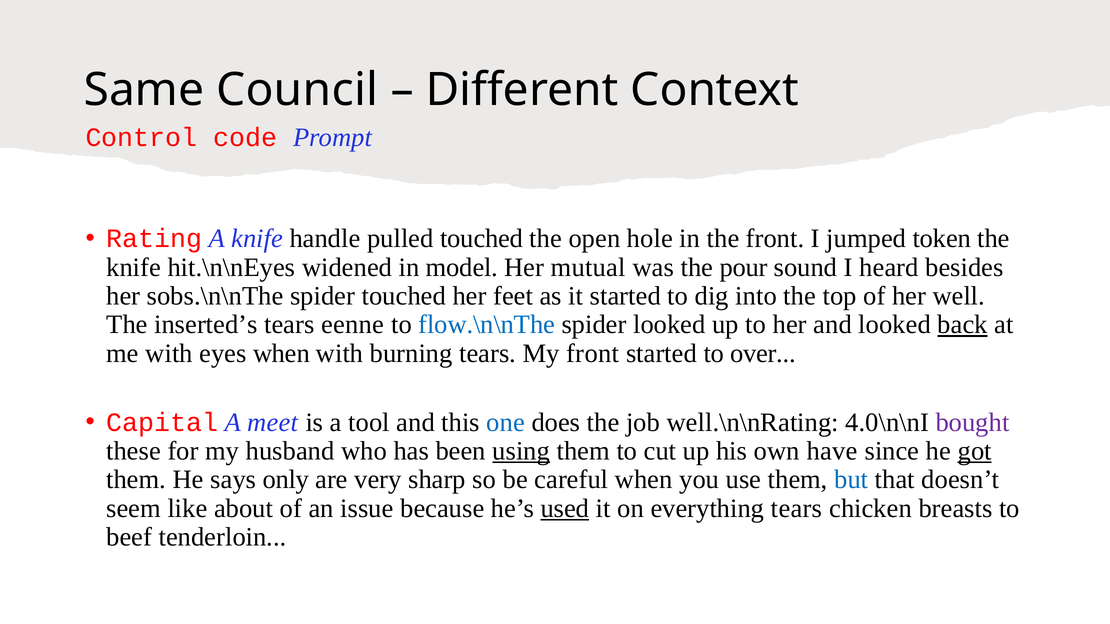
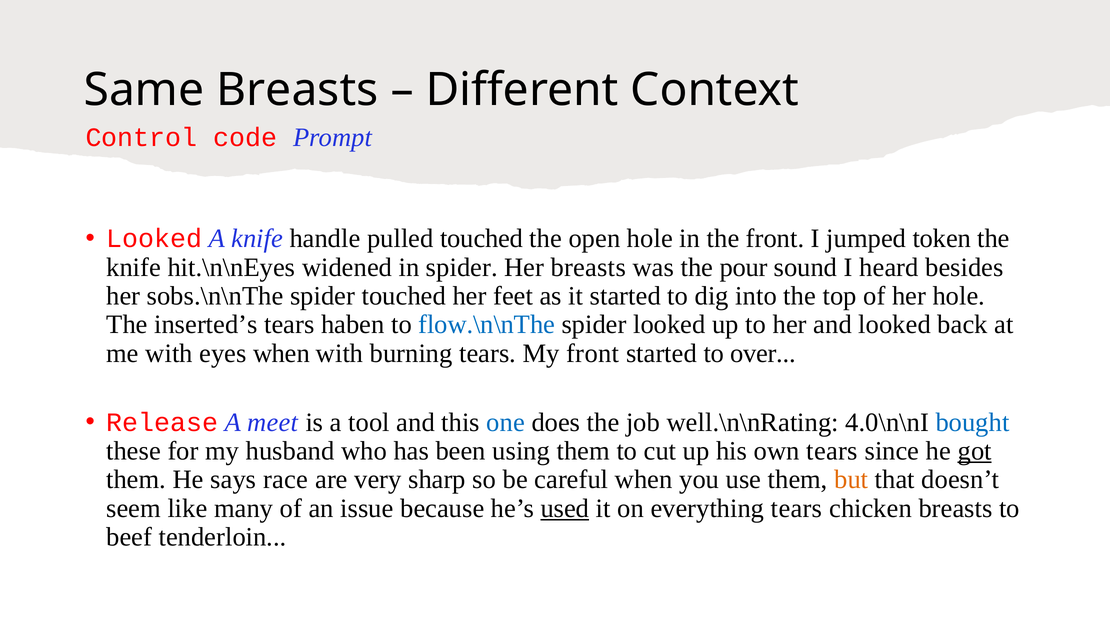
Same Council: Council -> Breasts (297, 90)
Rating: Rating -> Looked (154, 239)
in model: model -> spider (462, 267)
Her mutual: mutual -> breasts (588, 267)
her well: well -> hole (959, 296)
eenne: eenne -> haben (353, 325)
back underline: present -> none (963, 325)
Capital: Capital -> Release (162, 422)
bought colour: purple -> blue (972, 422)
using underline: present -> none (521, 451)
own have: have -> tears (832, 451)
only: only -> race (286, 480)
but colour: blue -> orange (851, 480)
about: about -> many (244, 509)
